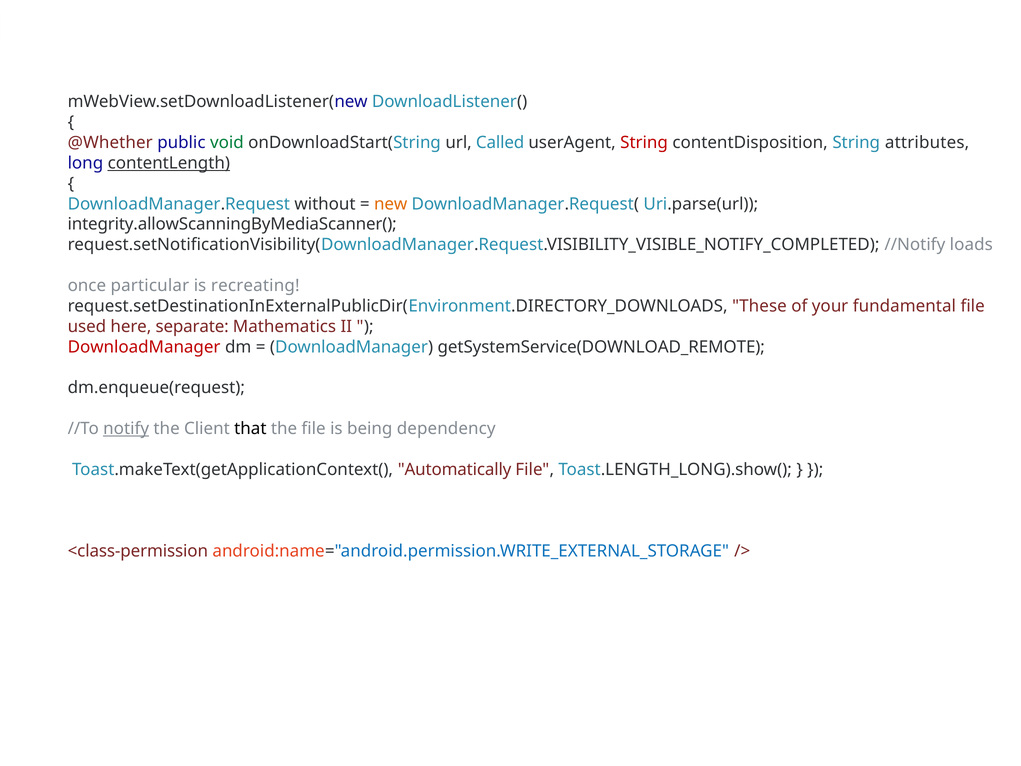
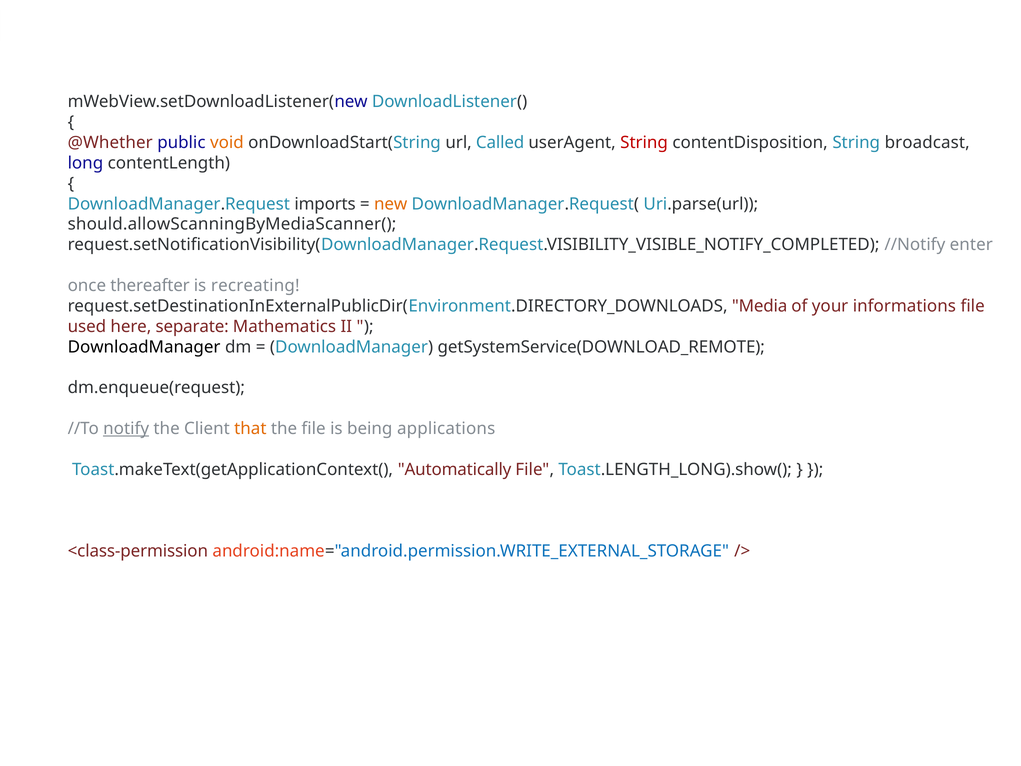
void colour: green -> orange (227, 143)
attributes: attributes -> broadcast (927, 143)
contentLength underline: present -> none (169, 163)
without: without -> imports (325, 204)
integrity.allowScanningByMediaScanner(: integrity.allowScanningByMediaScanner( -> should.allowScanningByMediaScanner( (232, 224)
loads: loads -> enter (971, 245)
particular: particular -> thereafter (150, 286)
These: These -> Media (760, 306)
fundamental: fundamental -> informations (904, 306)
DownloadManager colour: red -> black (144, 347)
that colour: black -> orange (250, 428)
dependency: dependency -> applications (446, 428)
